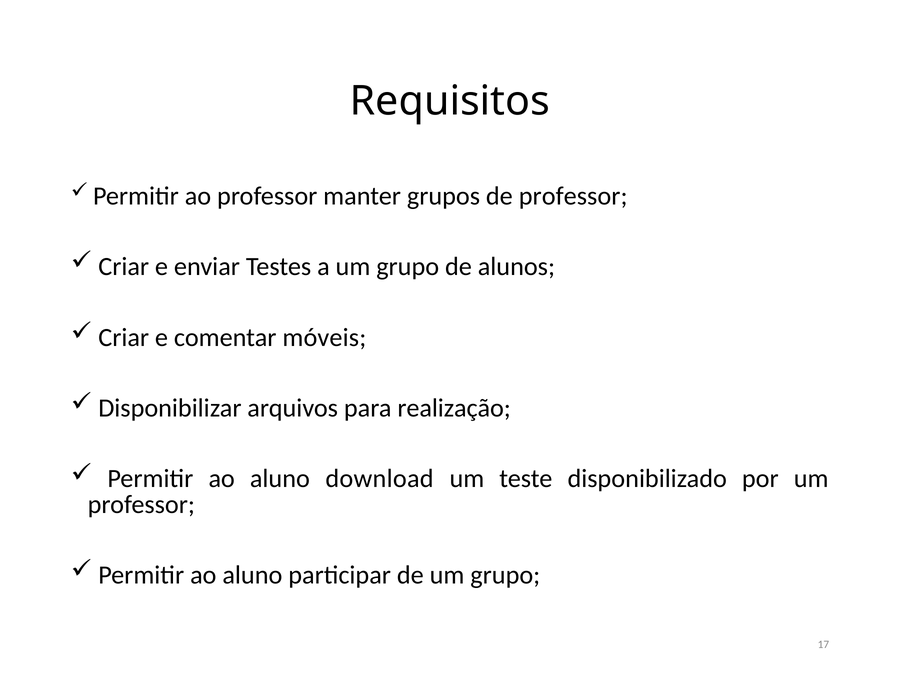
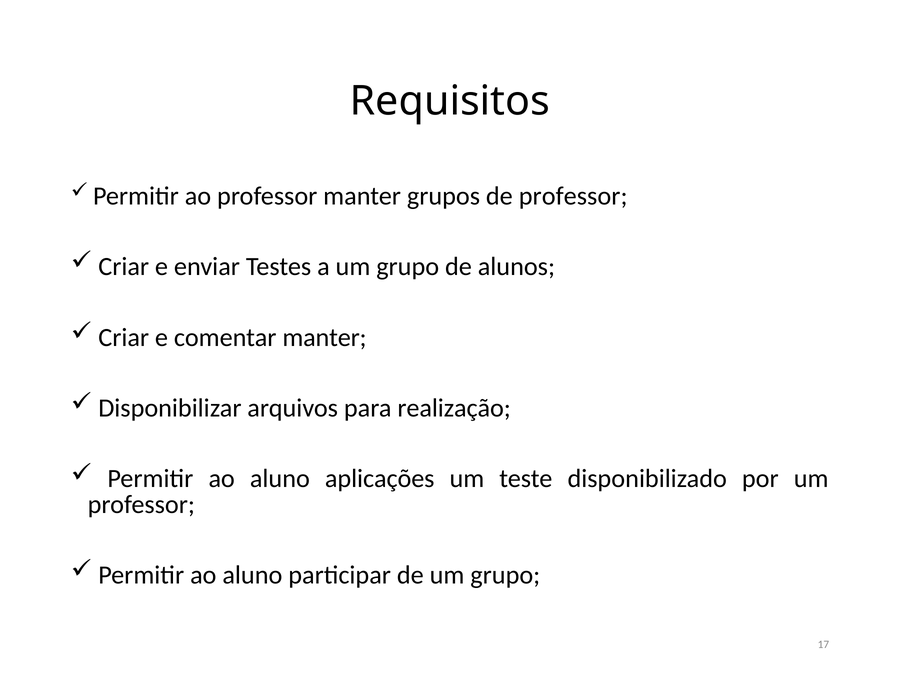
comentar móveis: móveis -> manter (325, 337)
download: download -> aplicações (380, 479)
